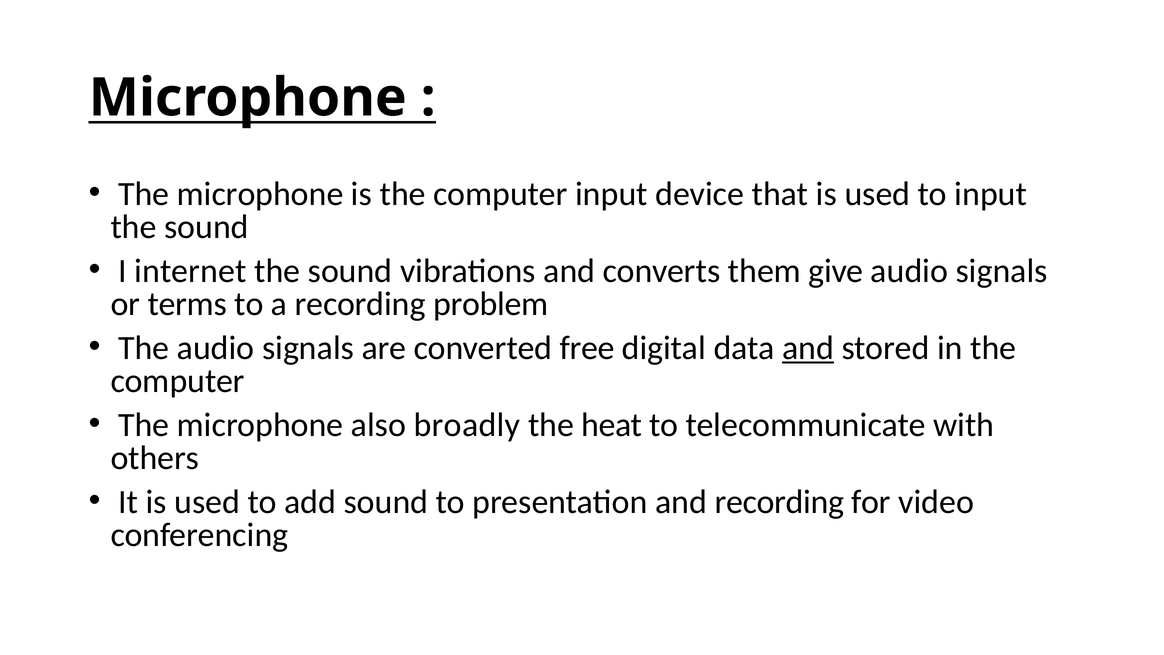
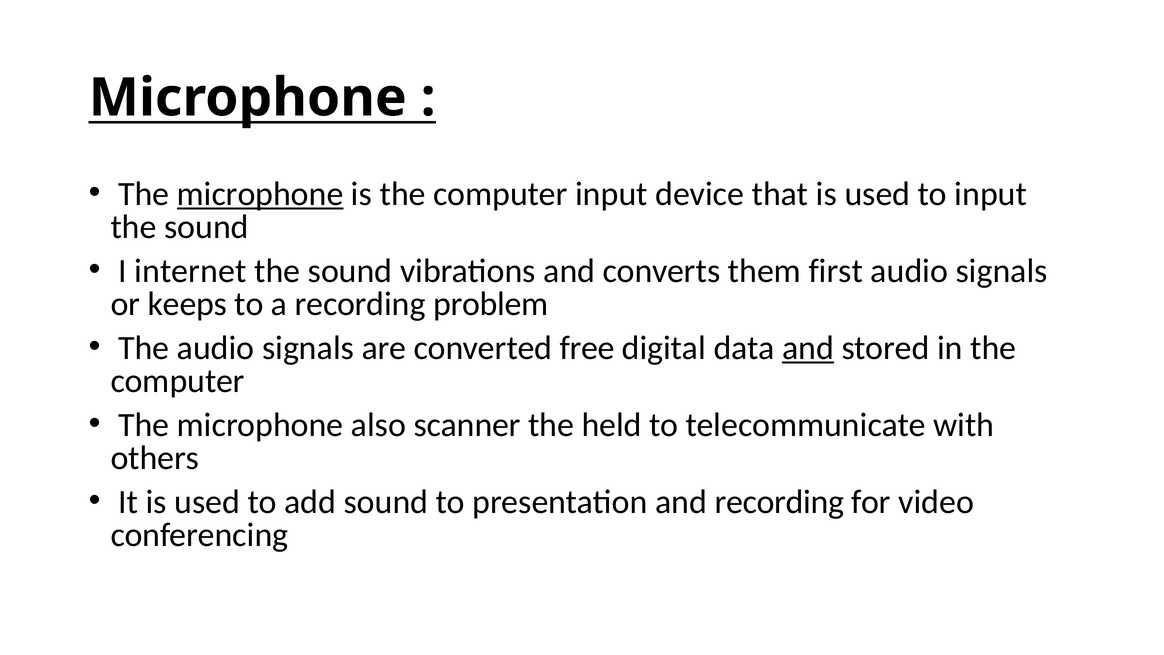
microphone underline: none -> present (260, 194)
give: give -> first (836, 271)
terms: terms -> keeps (187, 304)
broadly: broadly -> scanner (467, 425)
heat: heat -> held (612, 425)
